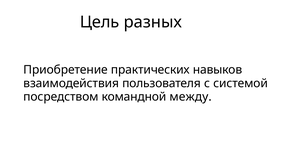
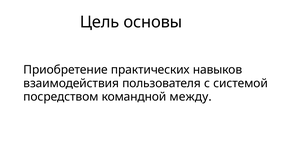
разных: разных -> основы (153, 22)
